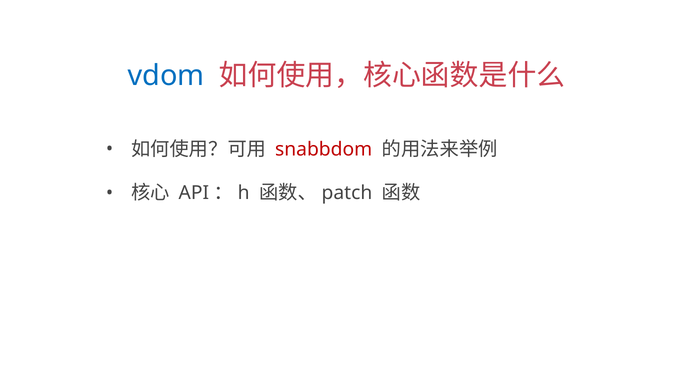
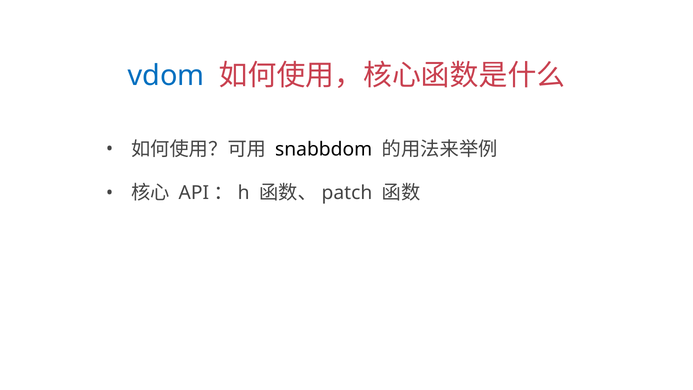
snabbdom colour: red -> black (324, 149)
